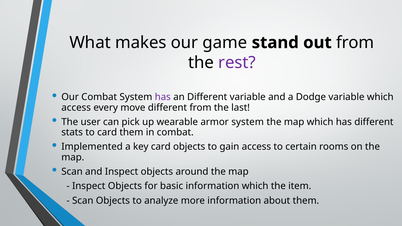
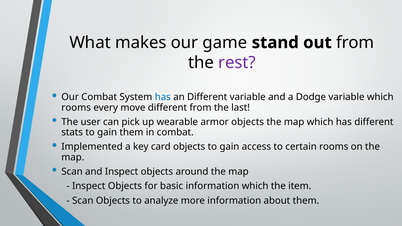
has colour: purple -> blue (163, 97)
access: access -> rooms (76, 108)
armor system: system -> objects (248, 122)
stats to card: card -> gain (107, 132)
